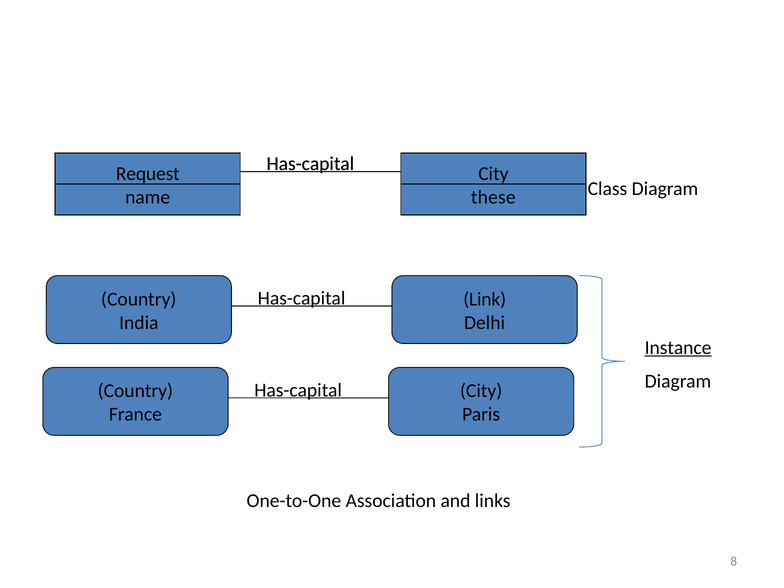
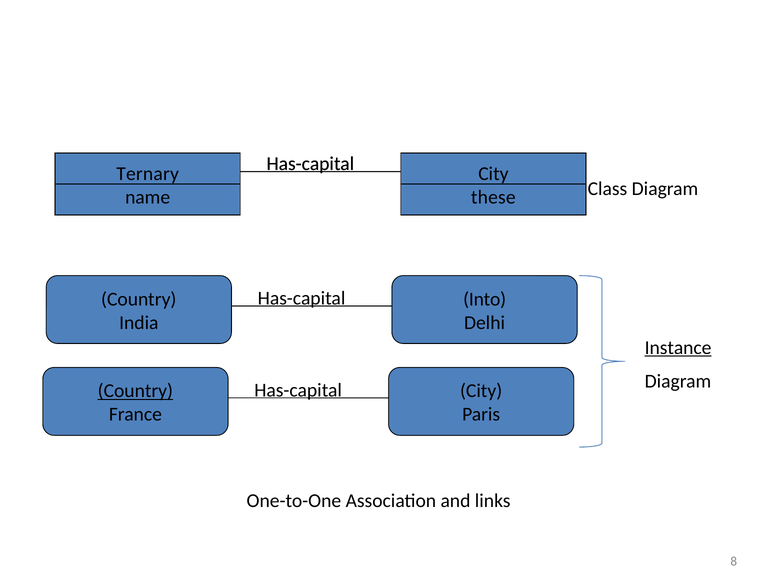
Request: Request -> Ternary (148, 174)
Link: Link -> Into (485, 299)
Country underline: none -> present (135, 391)
